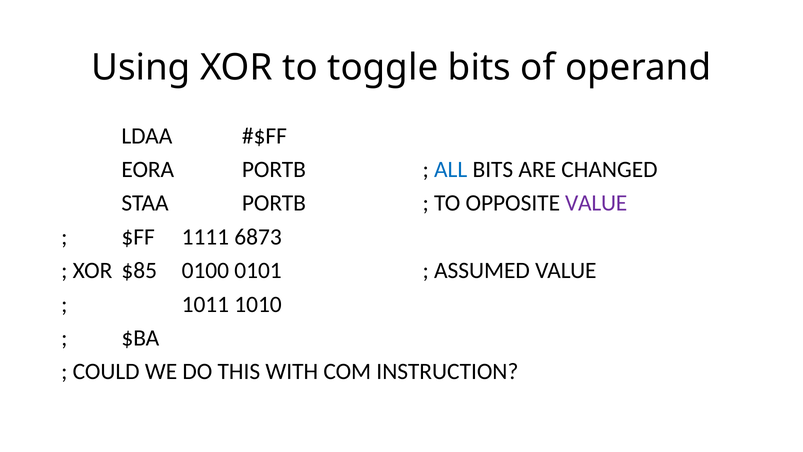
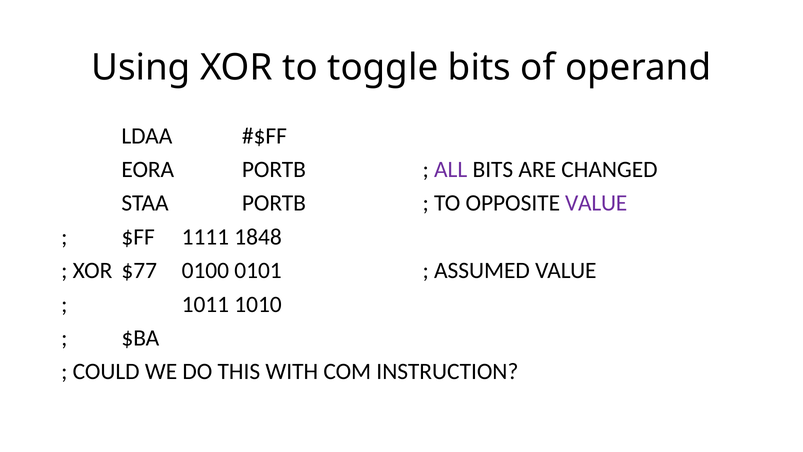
ALL colour: blue -> purple (451, 169)
6873: 6873 -> 1848 (258, 237)
$85: $85 -> $77 (139, 270)
